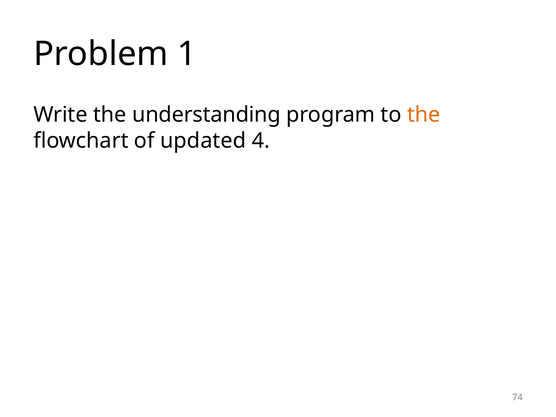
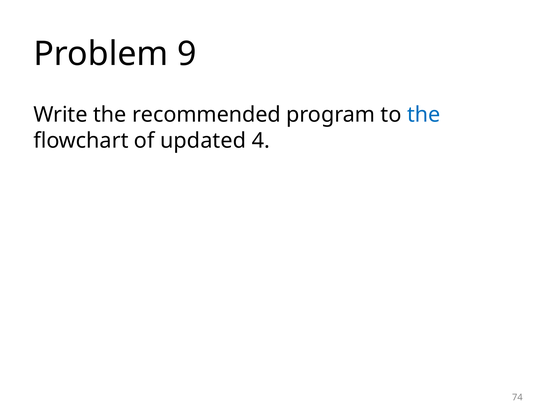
1: 1 -> 9 (187, 54)
understanding: understanding -> recommended (206, 115)
the colour: orange -> blue (424, 115)
